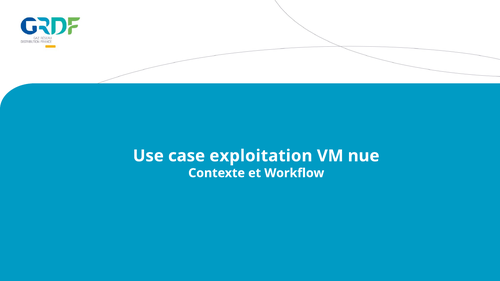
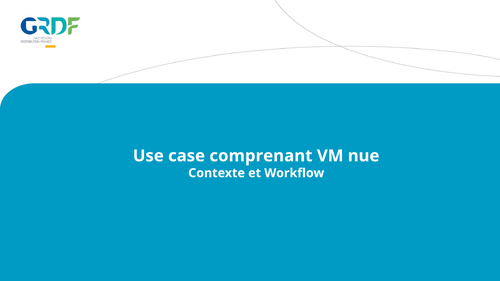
exploitation: exploitation -> comprenant (261, 156)
